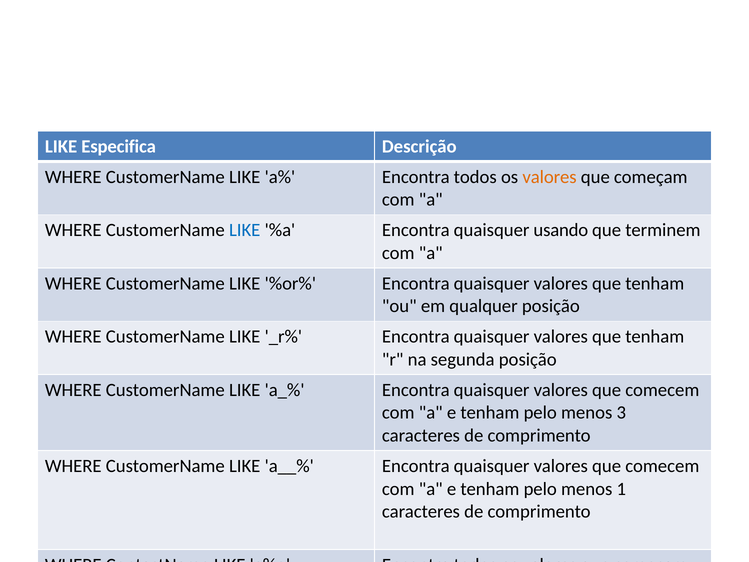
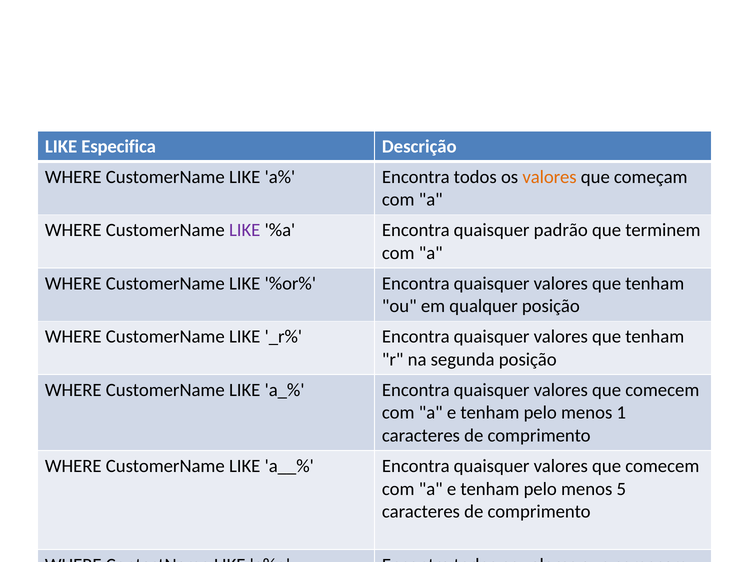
LIKE colour: blue -> purple (245, 230)
usando: usando -> padrão (561, 230)
3: 3 -> 1 (621, 413)
1: 1 -> 5 (621, 489)
